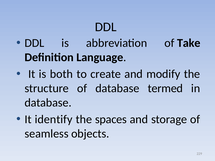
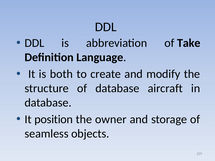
termed: termed -> aircraft (165, 89)
identify: identify -> position (54, 120)
spaces: spaces -> owner (111, 120)
